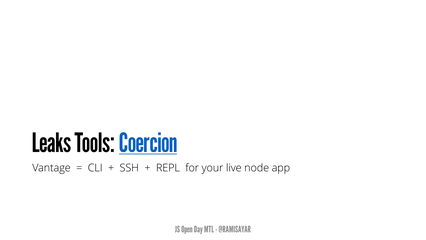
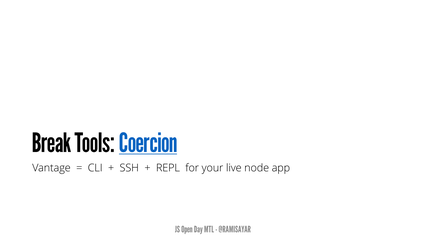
Leaks: Leaks -> Break (52, 143)
